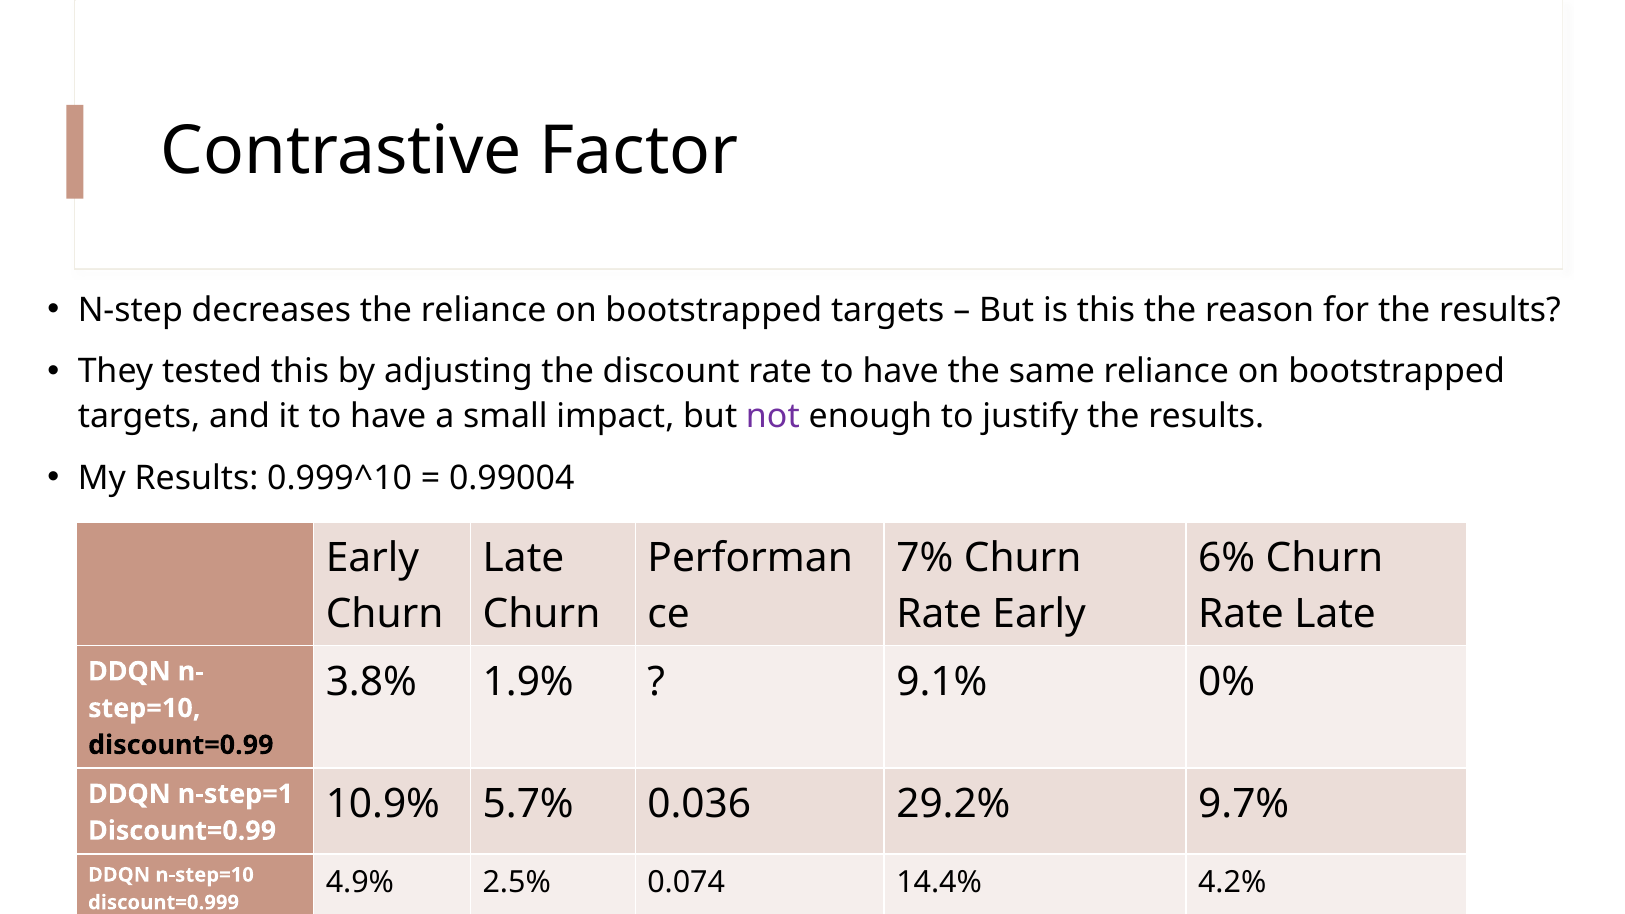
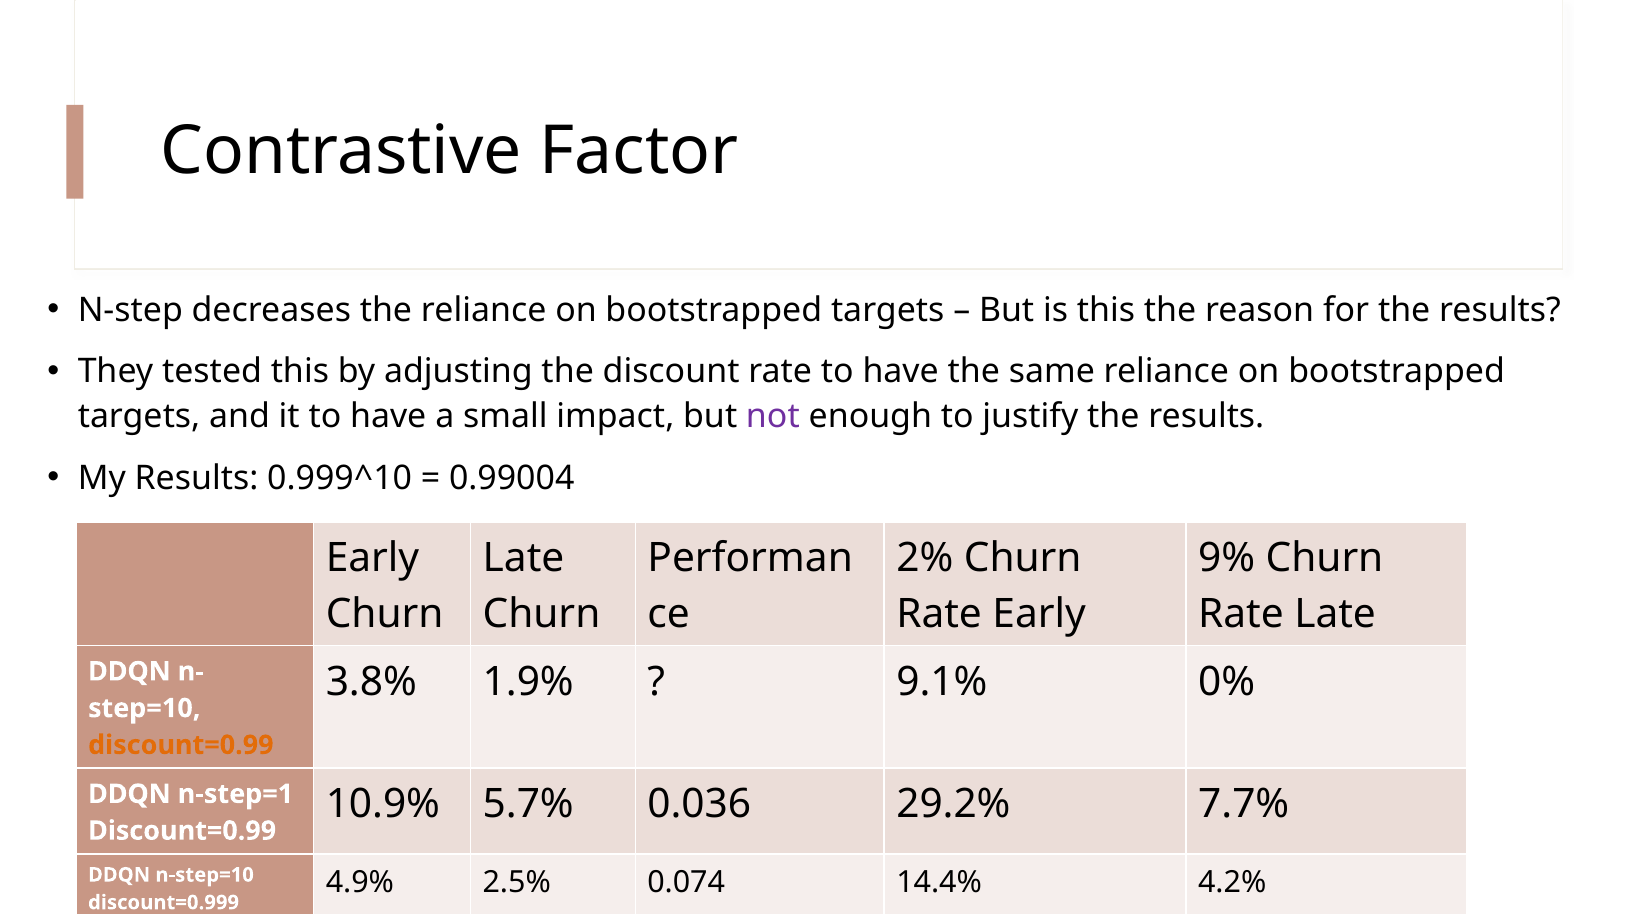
7%: 7% -> 2% (925, 559)
6%: 6% -> 9% (1227, 559)
discount=0.99 colour: black -> orange (181, 745)
9.7%: 9.7% -> 7.7% (1244, 804)
